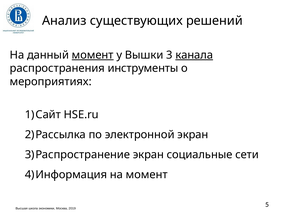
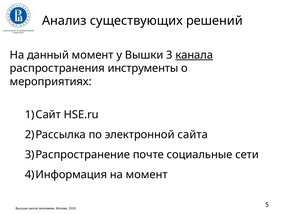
момент underline: present -> none (93, 55)
электронной экран: экран -> сайта (193, 135)
экран: экран -> почте (148, 155)
